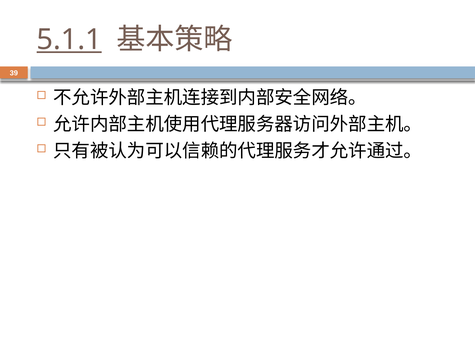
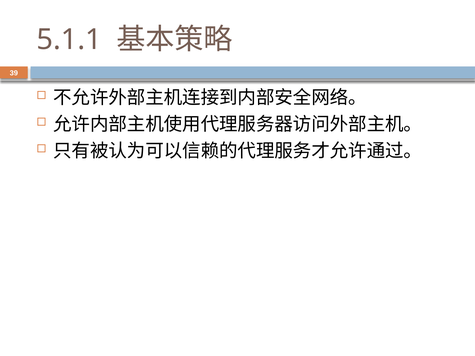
5.1.1 underline: present -> none (69, 40)
